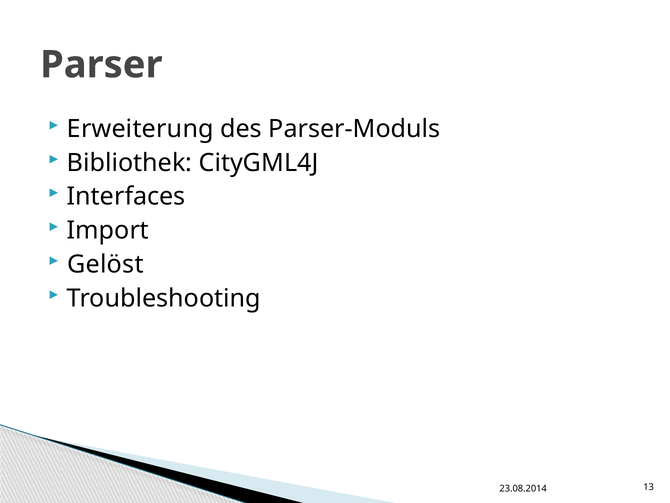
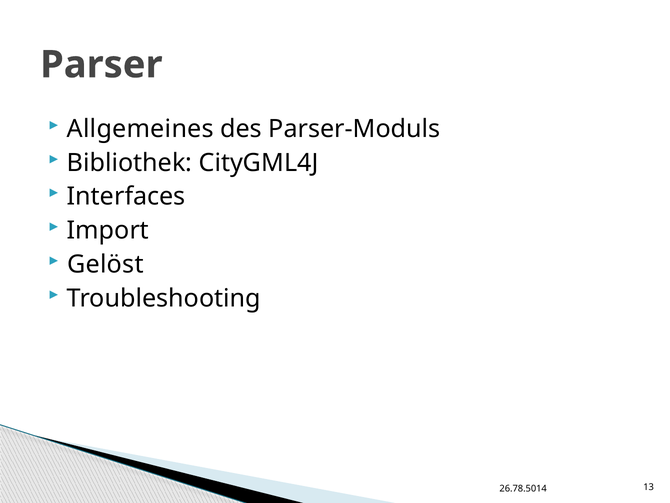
Erweiterung: Erweiterung -> Allgemeines (140, 129)
23.08.2014: 23.08.2014 -> 26.78.5014 (523, 488)
